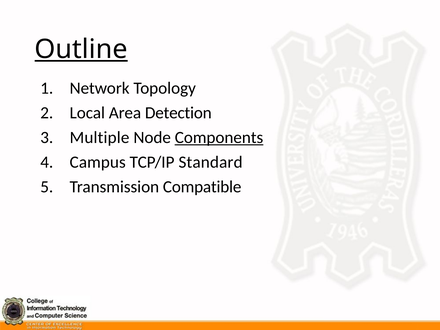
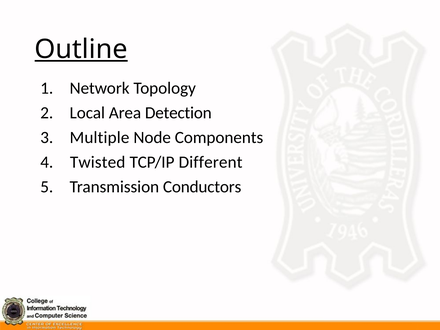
Components underline: present -> none (219, 138)
Campus: Campus -> Twisted (98, 162)
Standard: Standard -> Different (211, 162)
Compatible: Compatible -> Conductors (202, 187)
